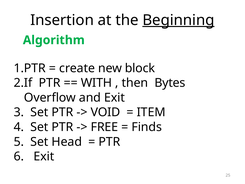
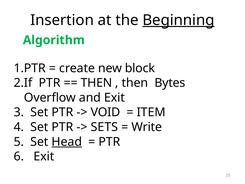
WITH: WITH -> THEN (96, 83)
FREE: FREE -> SETS (104, 127)
Finds: Finds -> Write (147, 127)
Head underline: none -> present (67, 142)
